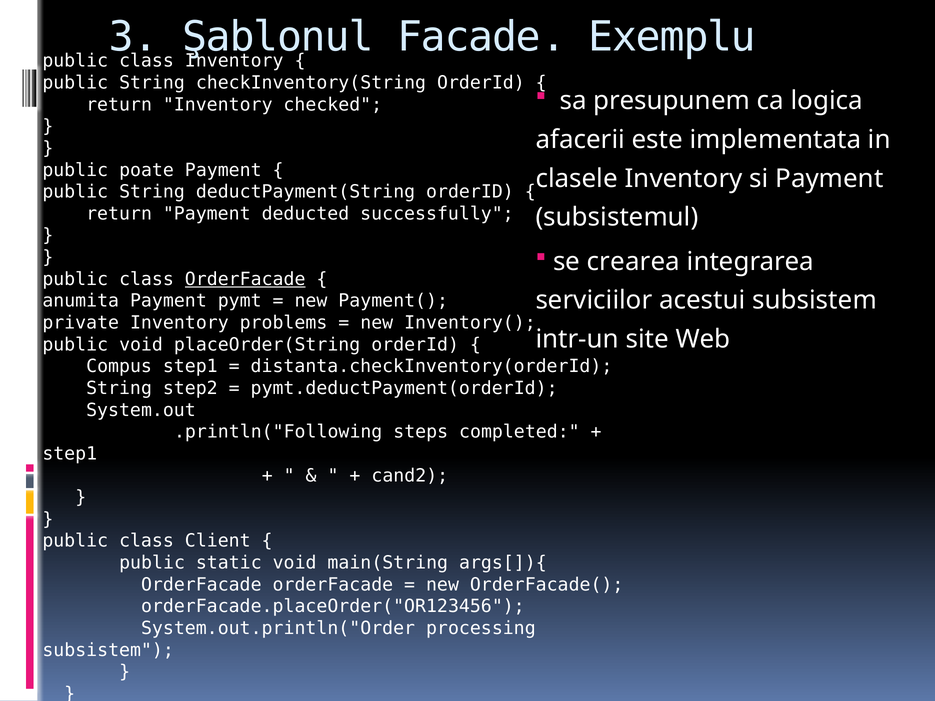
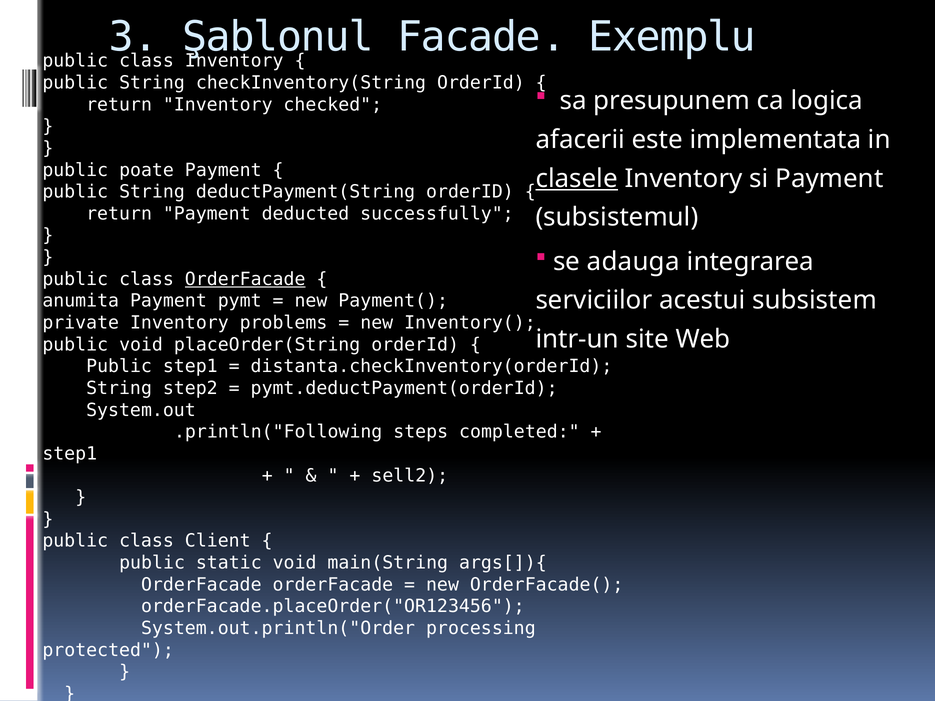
clasele underline: none -> present (577, 178)
crearea: crearea -> adauga (633, 262)
Compus: Compus -> Public (119, 367)
cand2: cand2 -> sell2 (410, 476)
subsistem: subsistem -> protected (108, 650)
